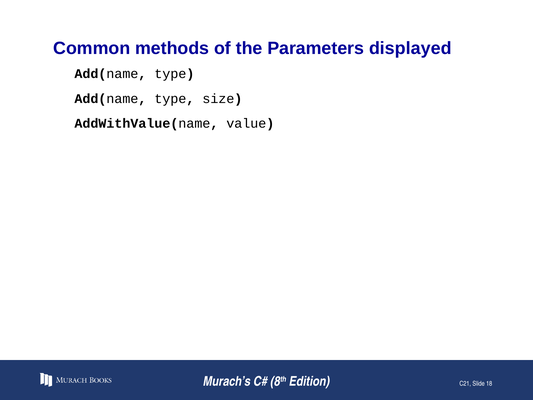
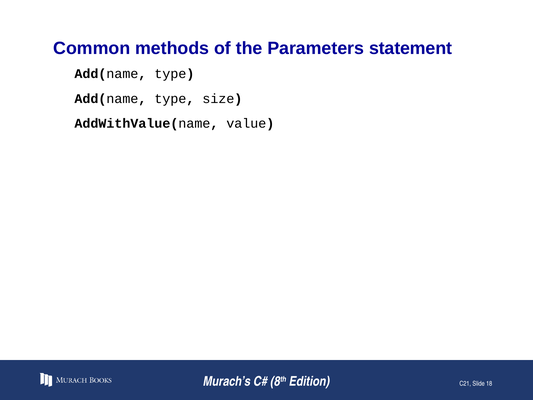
displayed: displayed -> statement (411, 48)
